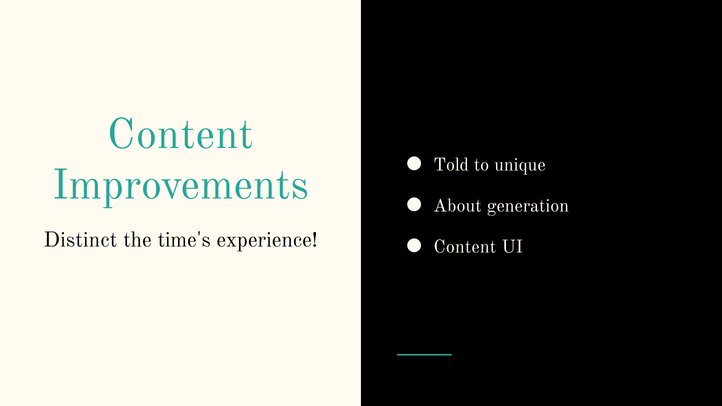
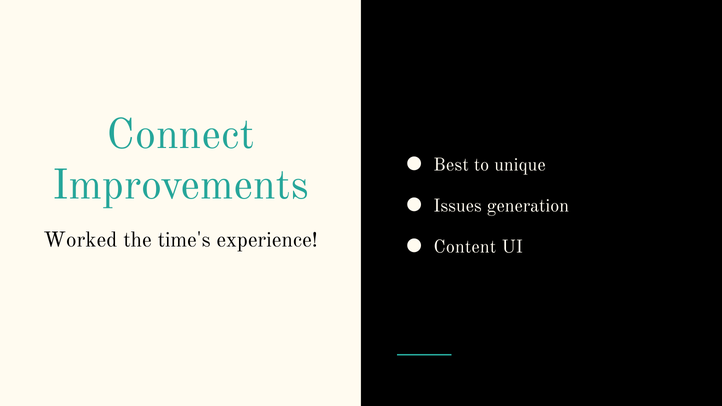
Content: Content -> Connect (181, 134)
Told: Told -> Best (451, 165)
About: About -> Issues (458, 206)
Distinct: Distinct -> Worked (80, 240)
